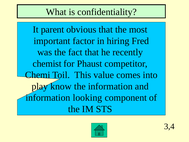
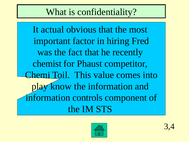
parent: parent -> actual (52, 29)
looking: looking -> controls (88, 98)
